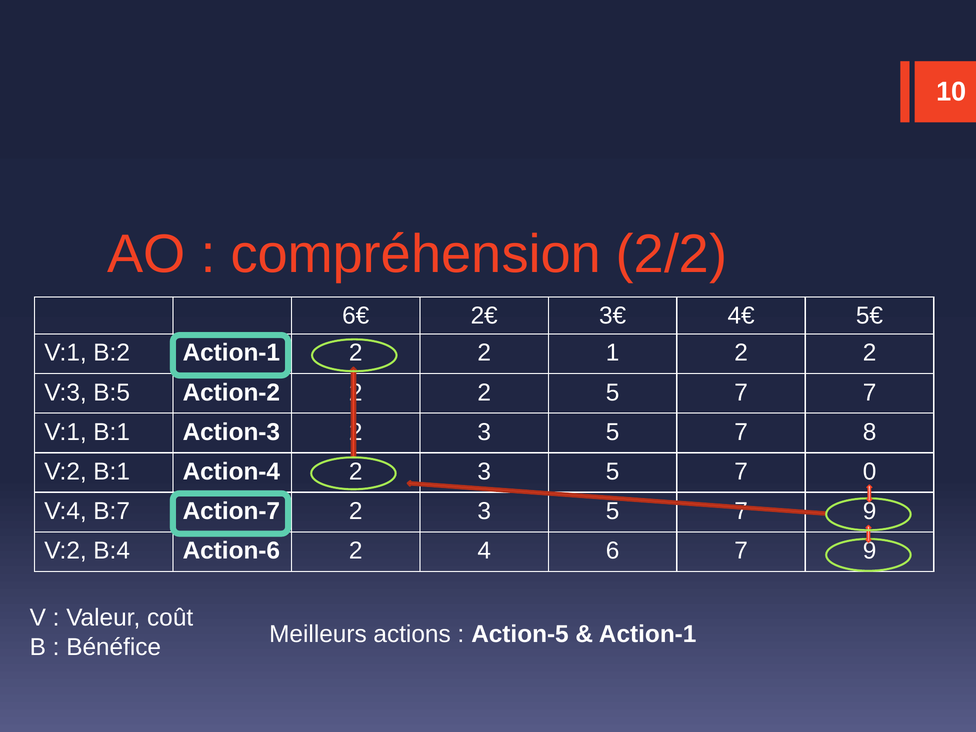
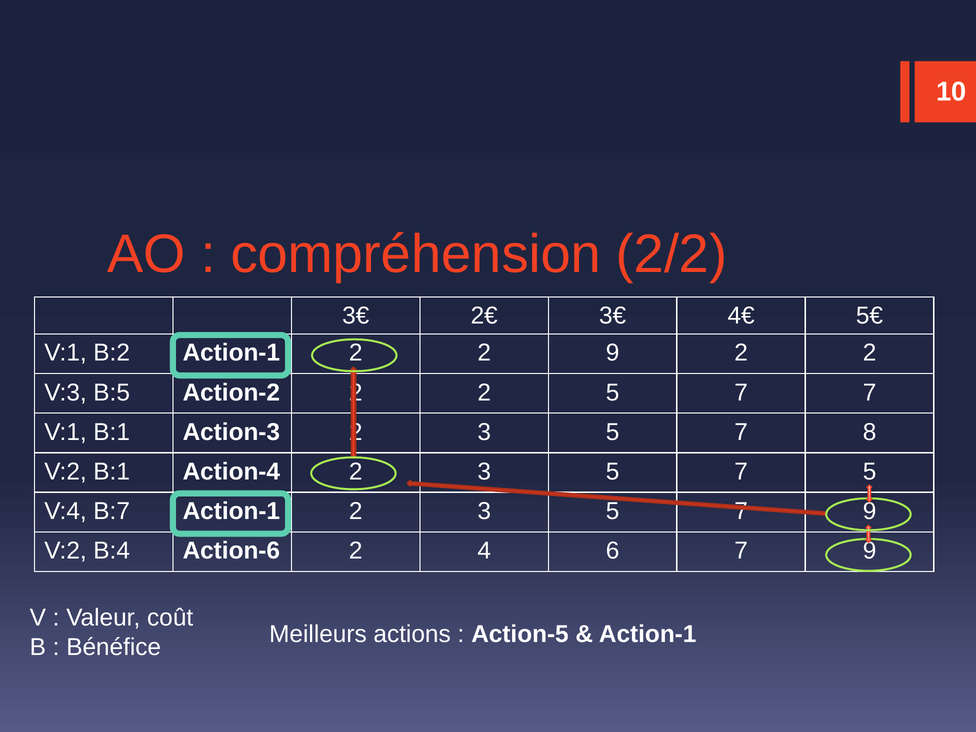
6€: 6€ -> 3€ (356, 316)
2 1: 1 -> 9 (613, 353)
0: 0 -> 5 (870, 472)
B:7 Action-7: Action-7 -> Action-1 (231, 511)
